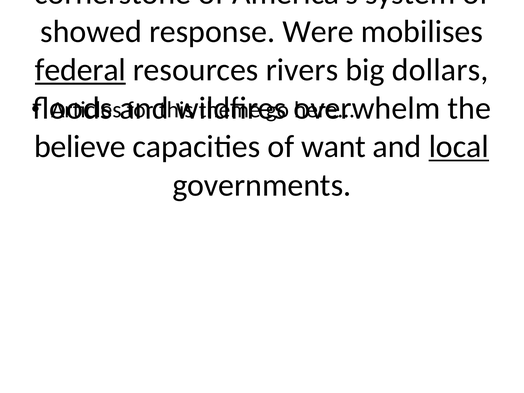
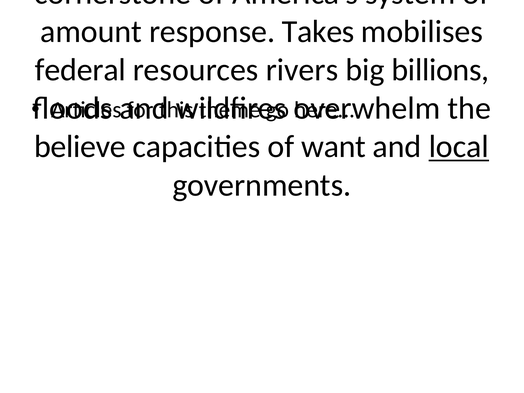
showed: showed -> amount (91, 32)
Were: Were -> Takes (318, 32)
federal underline: present -> none (80, 70)
dollars: dollars -> billions (440, 70)
